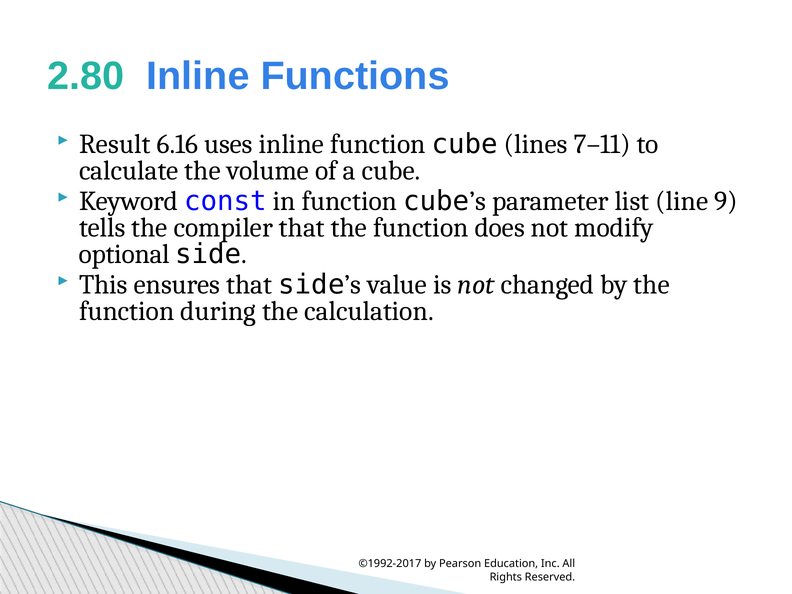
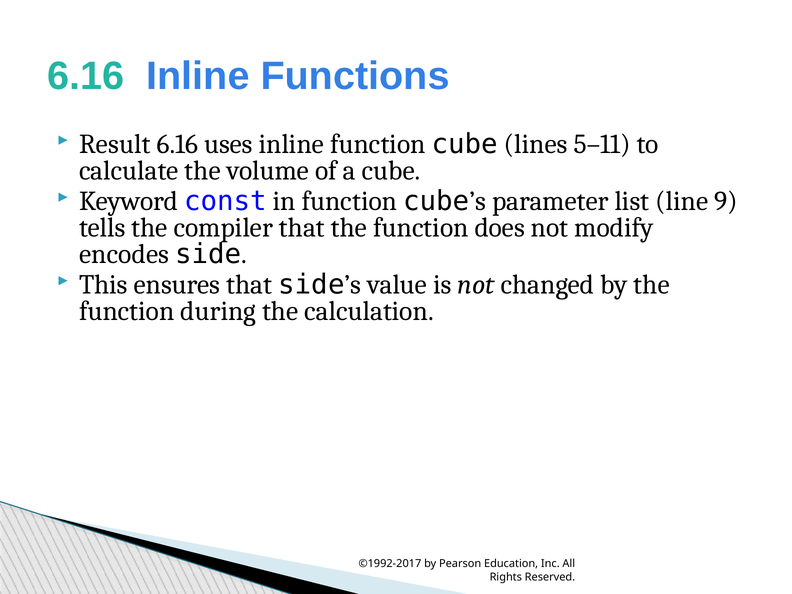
2.80: 2.80 -> 6.16 (86, 76)
7–11: 7–11 -> 5–11 (602, 144)
optional: optional -> encodes (124, 254)
